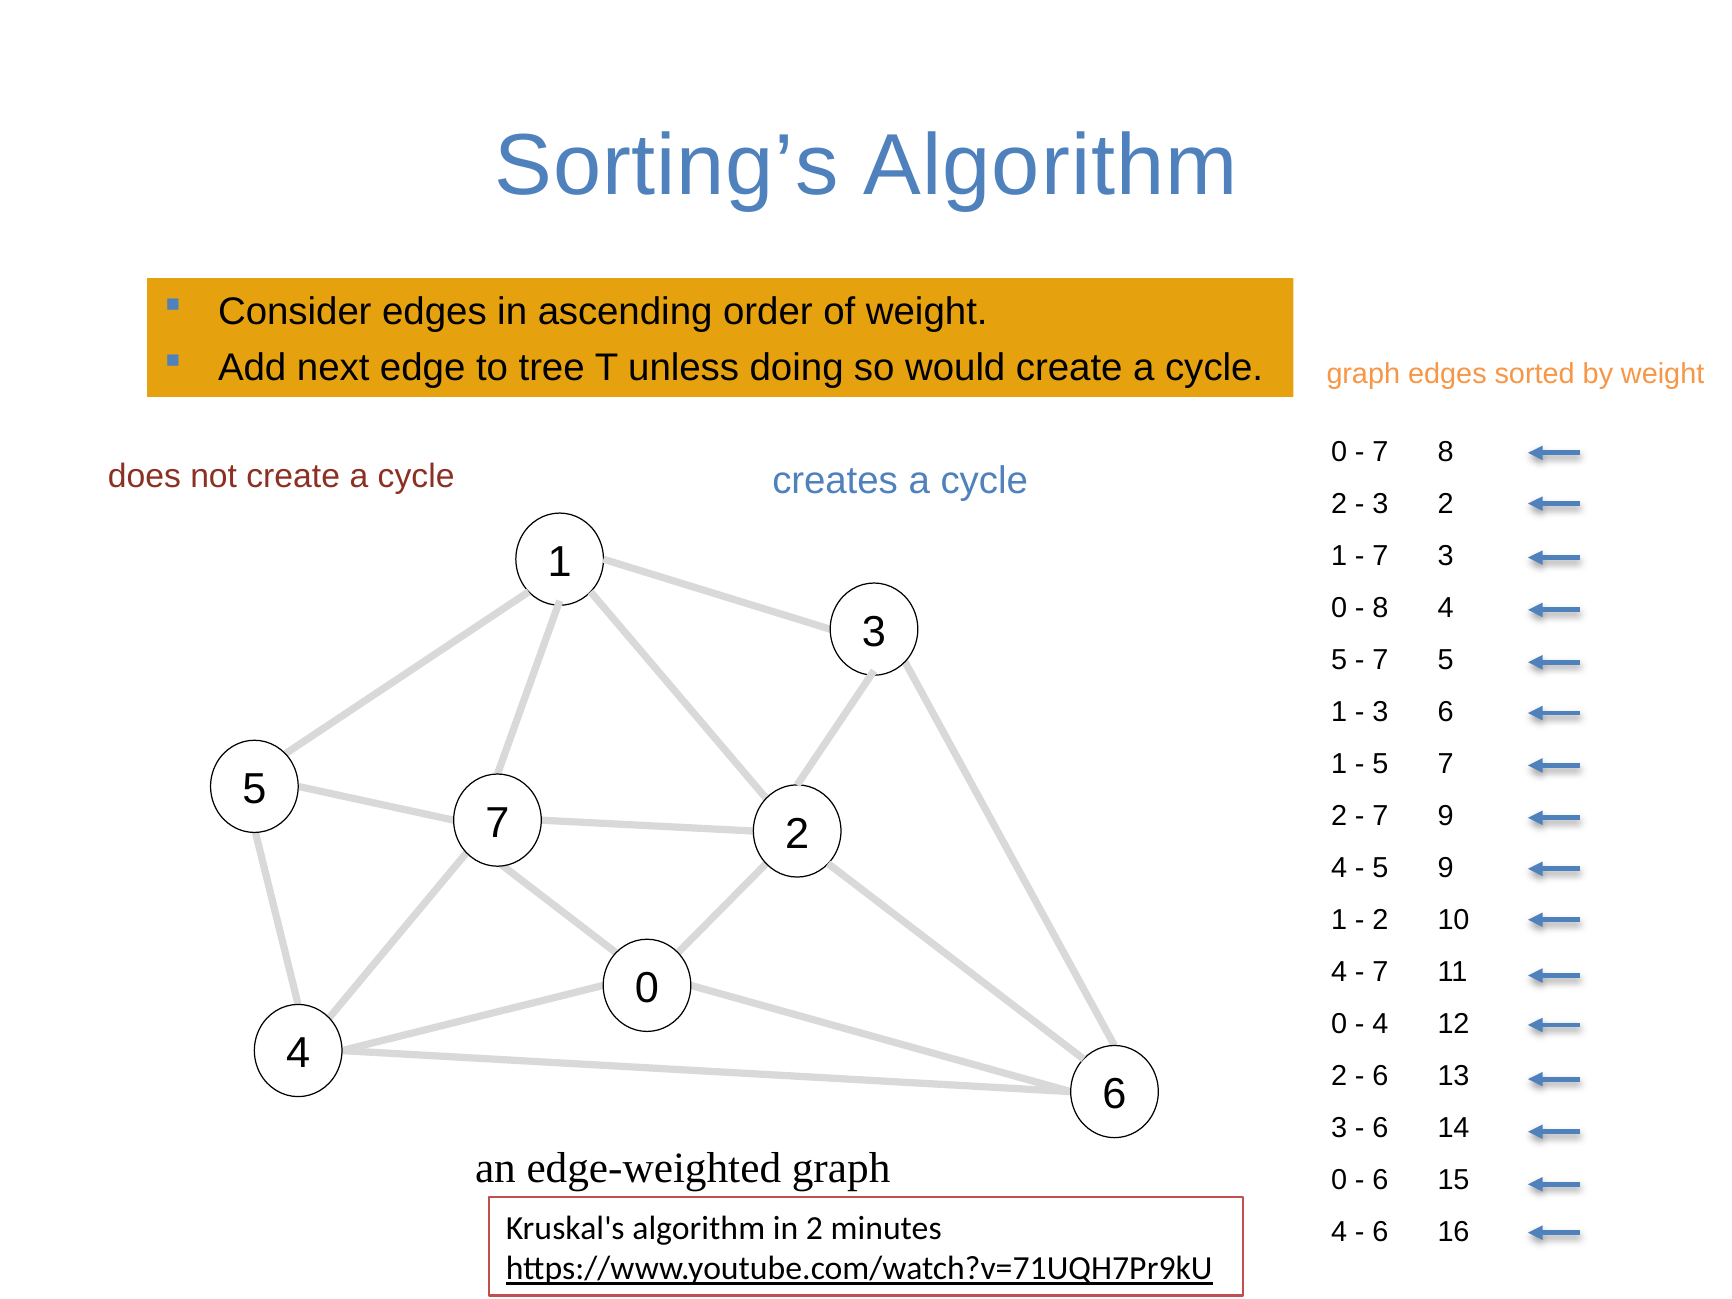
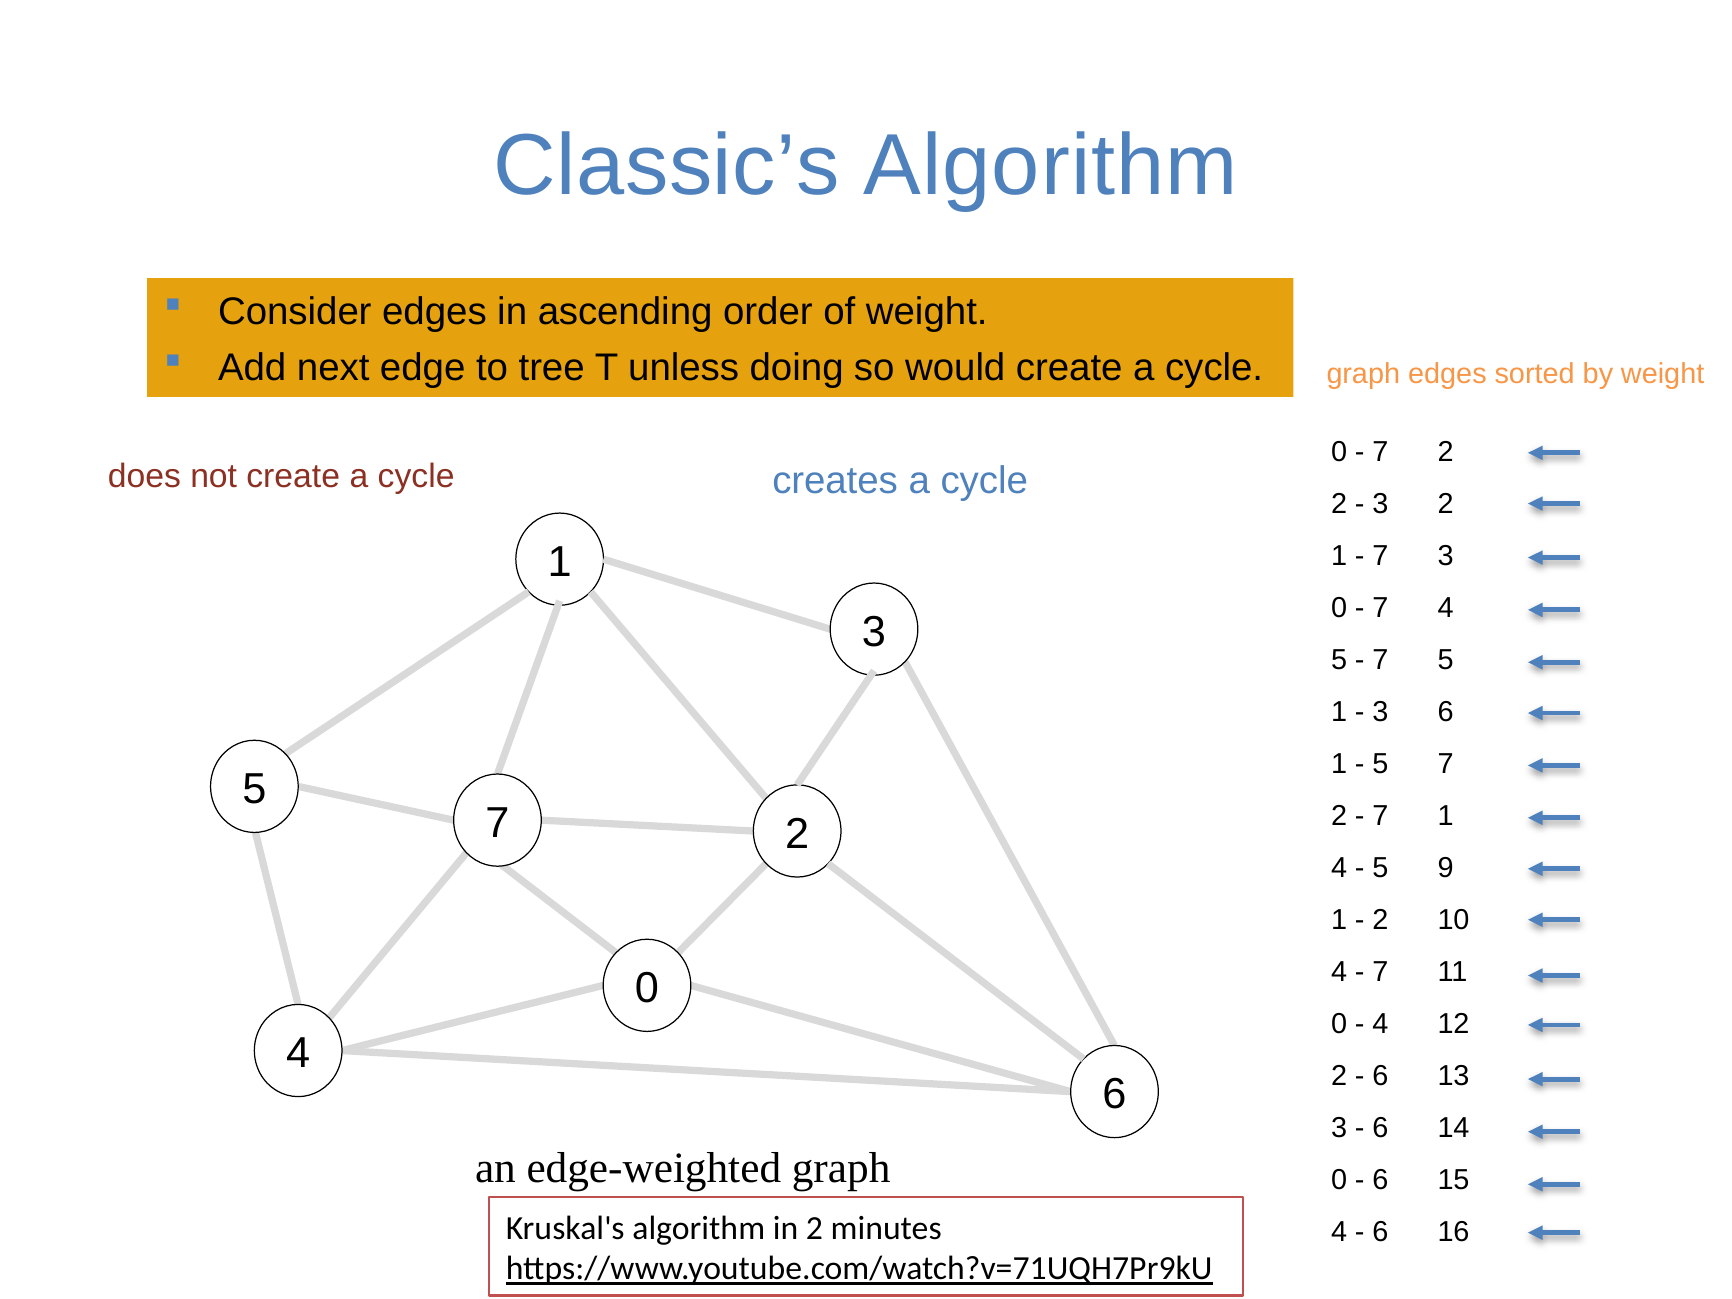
Sorting’s: Sorting’s -> Classic’s (667, 166)
8: 8 -> 2 (1446, 452)
8: 8 -> 7 (1380, 608)
7 9: 9 -> 1 (1446, 816)
